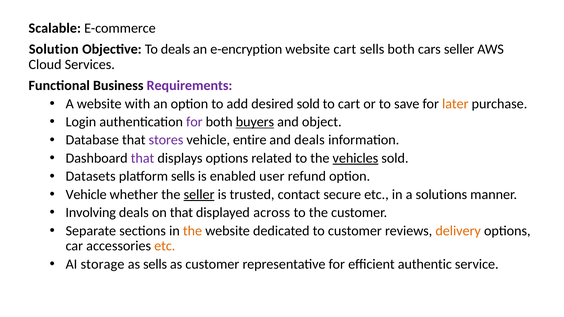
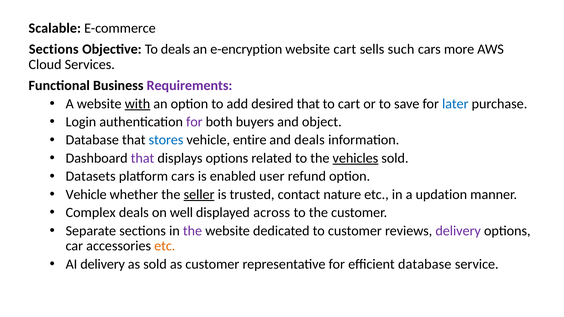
Solution: Solution -> Sections (54, 49)
sells both: both -> such (401, 49)
cars seller: seller -> more (459, 49)
with underline: none -> present (137, 104)
desired sold: sold -> that (308, 104)
later colour: orange -> blue (455, 104)
buyers underline: present -> none (255, 122)
stores colour: purple -> blue (166, 140)
platform sells: sells -> cars (183, 176)
secure: secure -> nature (342, 195)
solutions: solutions -> updation (441, 195)
Involving: Involving -> Complex (91, 213)
on that: that -> well (181, 213)
the colour: orange -> purple (193, 231)
delivery colour: orange -> purple (458, 231)
AI storage: storage -> delivery (103, 264)
as sells: sells -> sold (155, 264)
efficient authentic: authentic -> database (425, 264)
